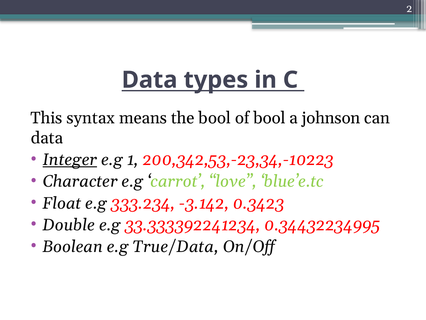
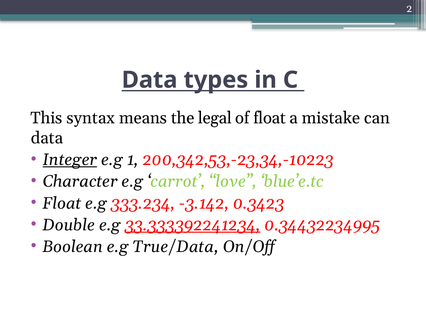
the bool: bool -> legal (215, 118)
of bool: bool -> float (270, 118)
johnson: johnson -> mistake (331, 118)
33.333392241234 underline: none -> present (192, 225)
